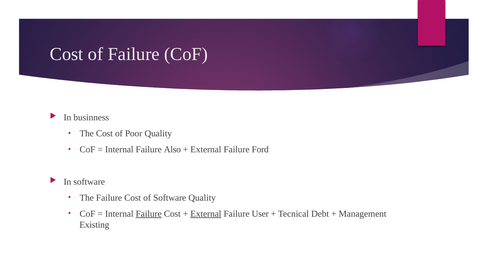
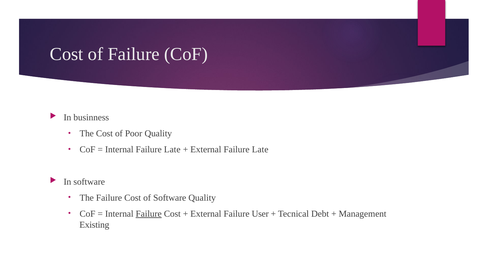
Internal Failure Also: Also -> Late (172, 150)
External Failure Ford: Ford -> Late (260, 150)
External underline: present -> none (206, 214)
